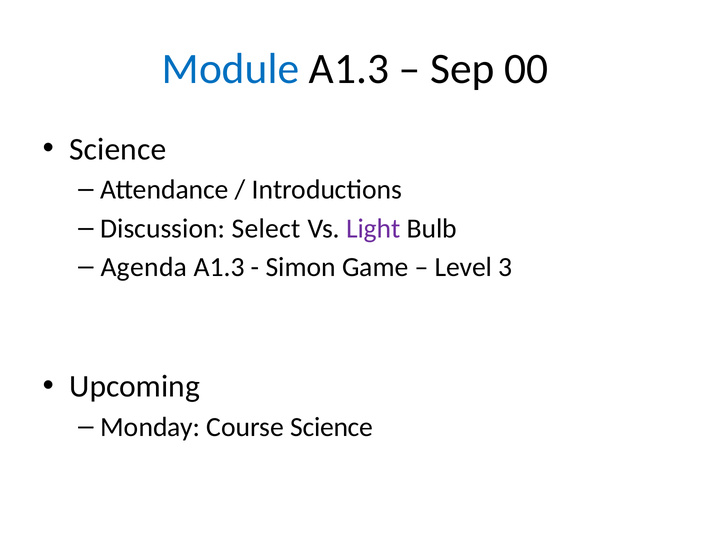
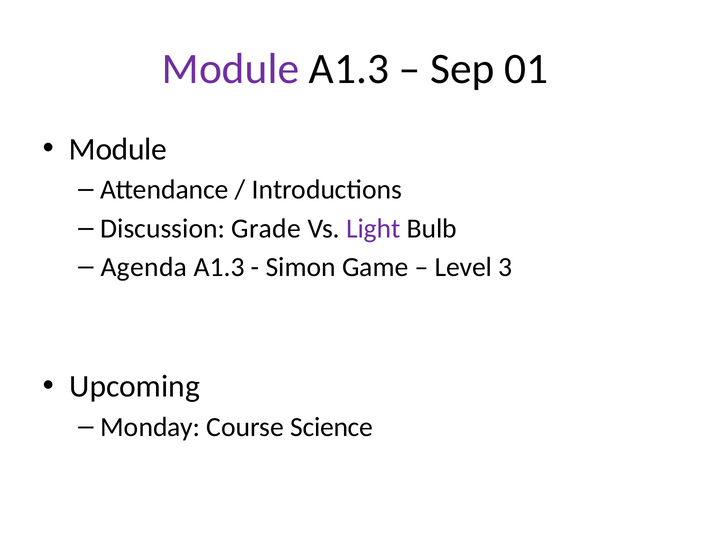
Module colour: blue -> purple (231, 69)
00: 00 -> 01 (526, 69)
Science: Science -> Module (118, 149)
Select: Select -> Grade (266, 229)
